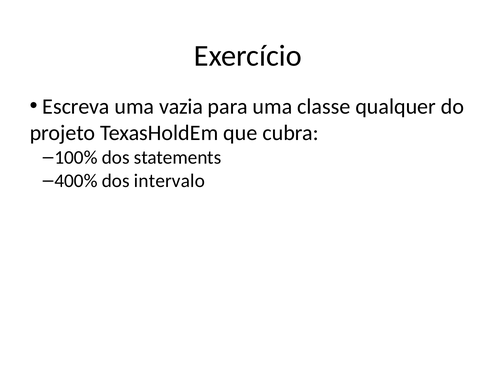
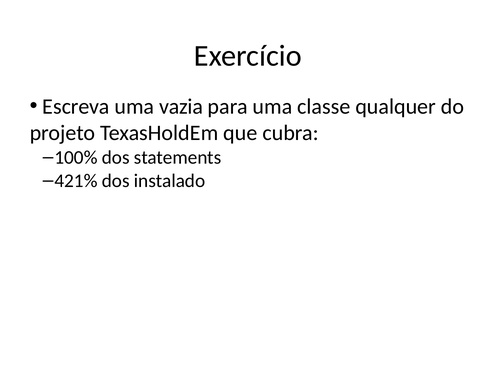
400%: 400% -> 421% (76, 181)
intervalo: intervalo -> instalado (170, 181)
